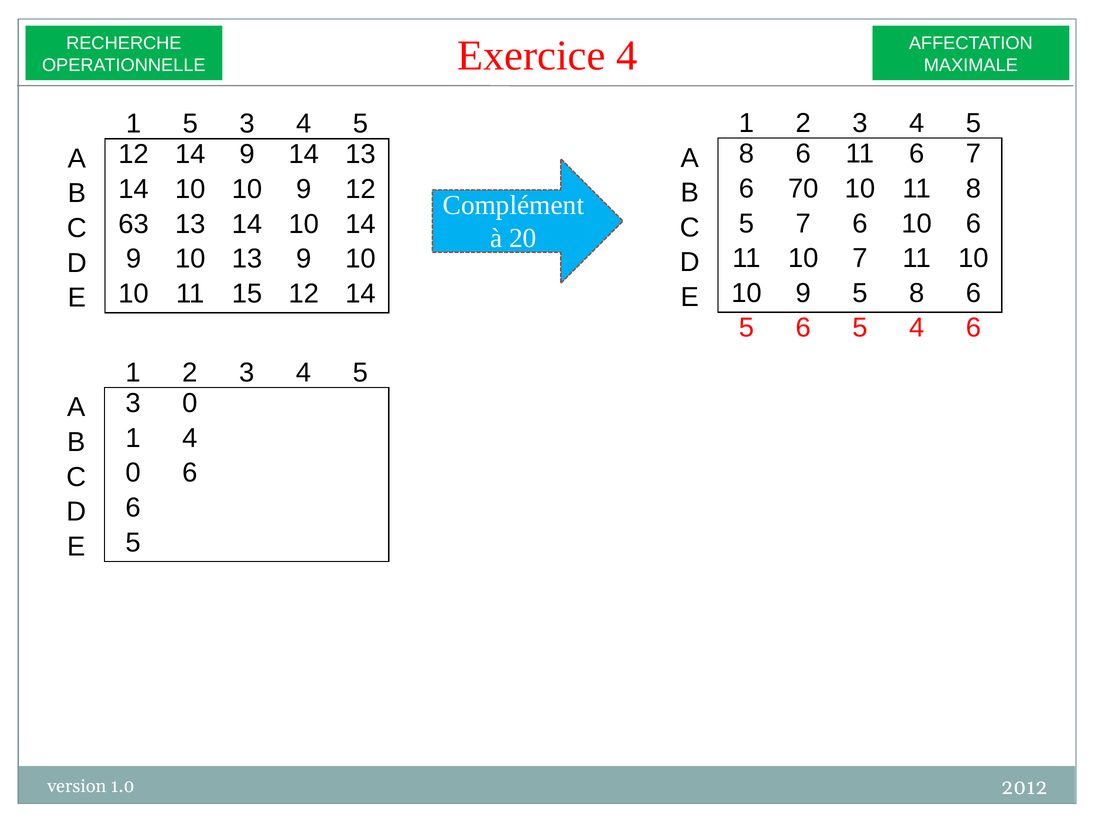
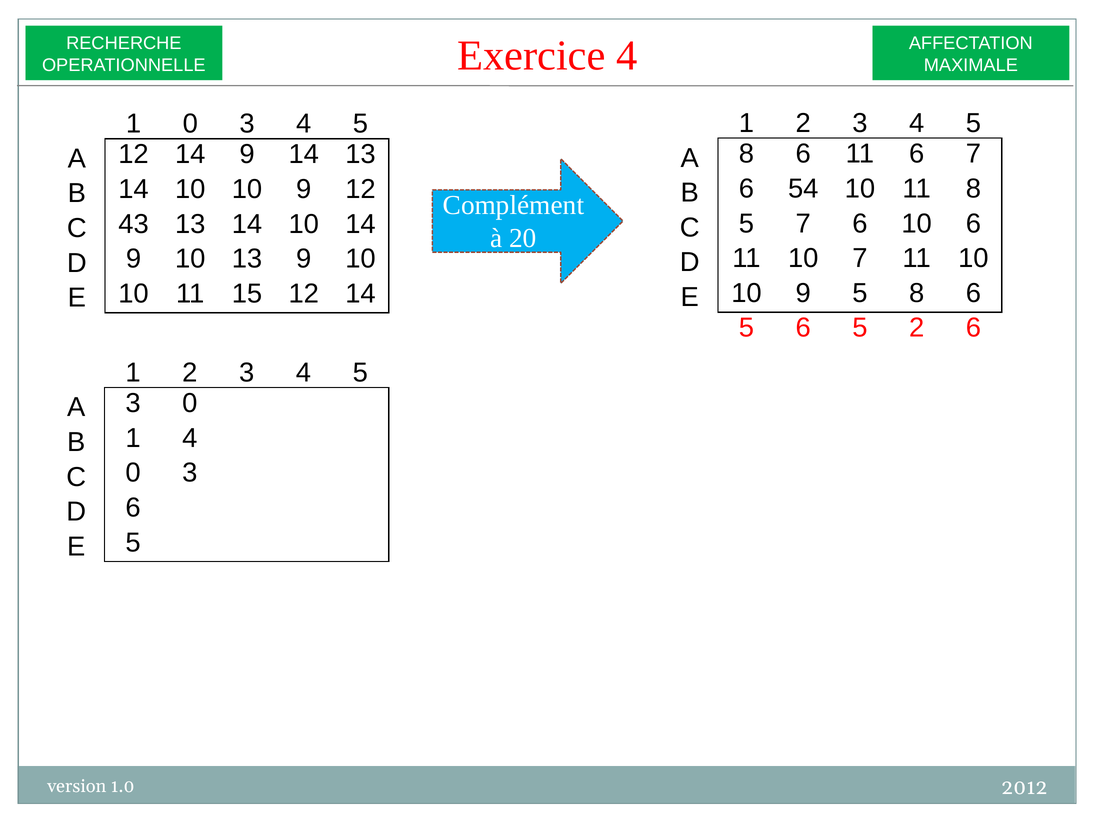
1 5: 5 -> 0 (190, 124)
70: 70 -> 54 (803, 188)
63: 63 -> 43 (134, 224)
6 5 4: 4 -> 2 (917, 328)
C 0 6: 6 -> 3 (190, 473)
